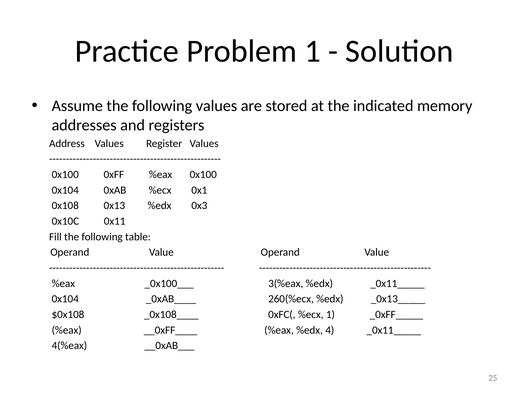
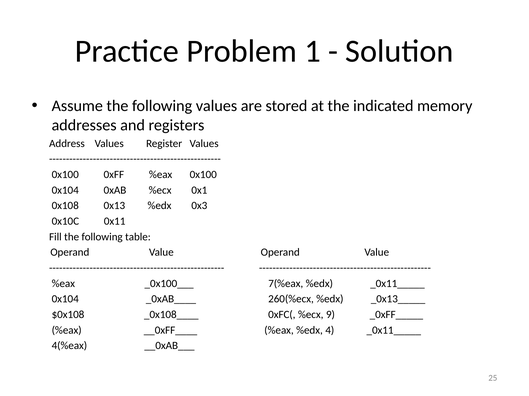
3(%eax: 3(%eax -> 7(%eax (286, 284)
%ecx 1: 1 -> 9 (330, 315)
